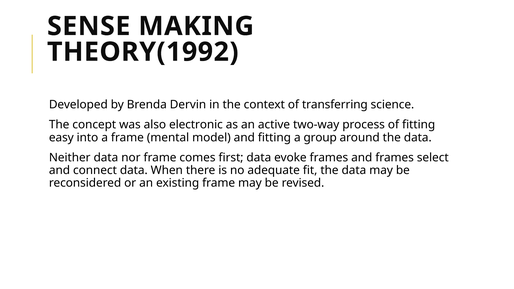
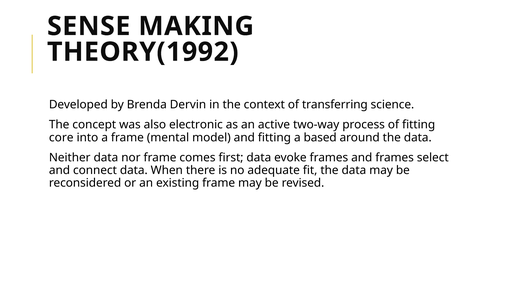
easy: easy -> core (61, 138)
group: group -> based (320, 138)
